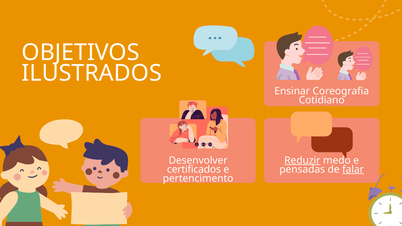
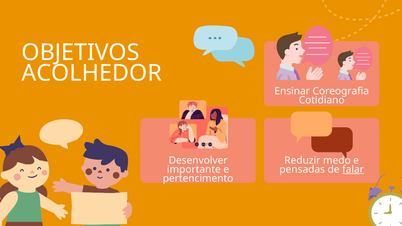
ILUSTRADOS: ILUSTRADOS -> ACOLHEDOR (92, 73)
Reduzir underline: present -> none (302, 160)
certificados: certificados -> importante (194, 169)
